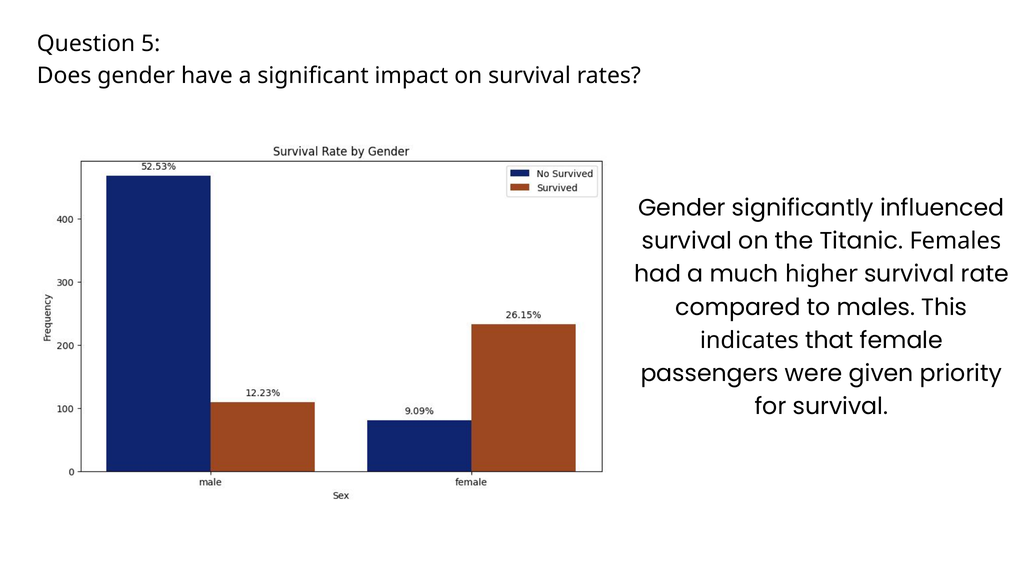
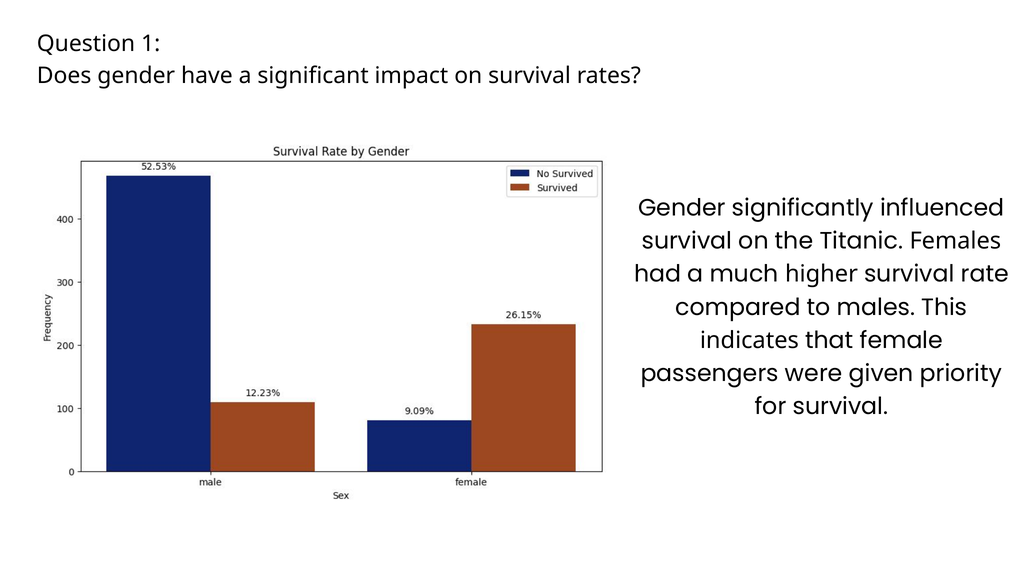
5: 5 -> 1 (151, 44)
